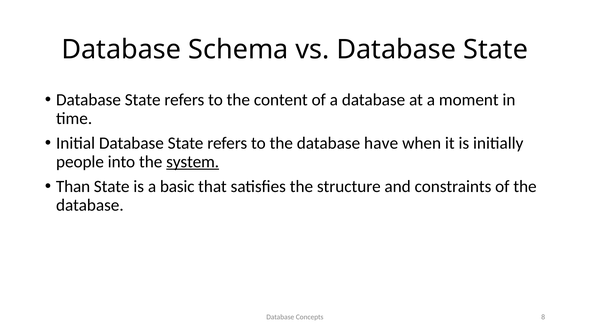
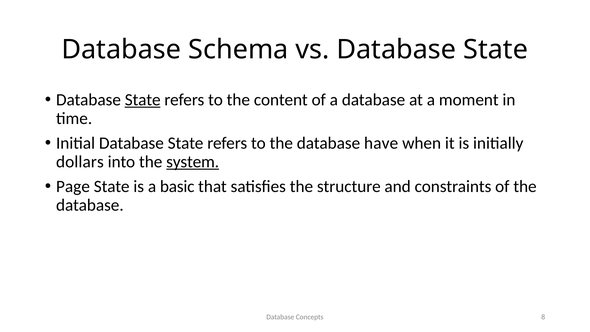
State underline: none -> present (143, 100)
people: people -> dollars (80, 162)
Than: Than -> Page (73, 186)
